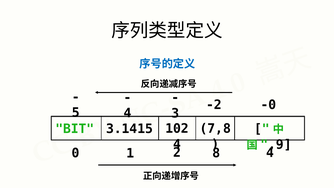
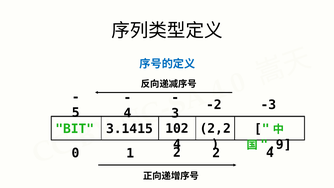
-0: -0 -> -3 (268, 105)
7,8: 7,8 -> 2,2 (215, 129)
8: 8 -> 2 (216, 153)
